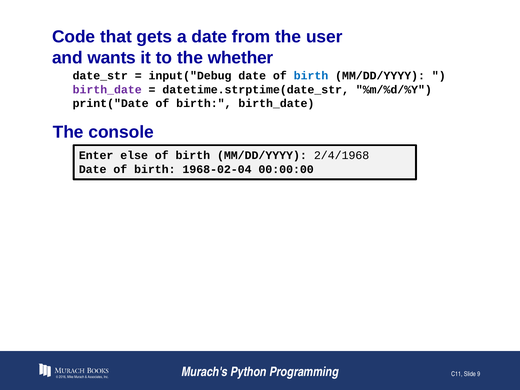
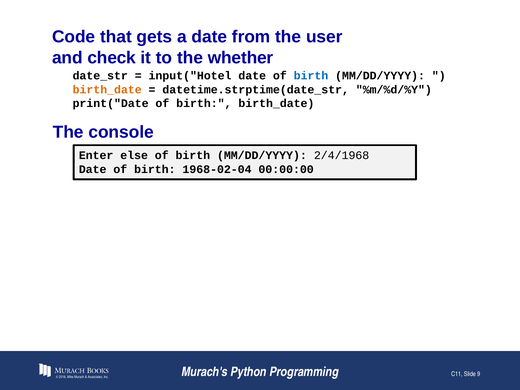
wants: wants -> check (112, 58)
input("Debug: input("Debug -> input("Hotel (190, 76)
birth_date colour: purple -> orange (107, 90)
